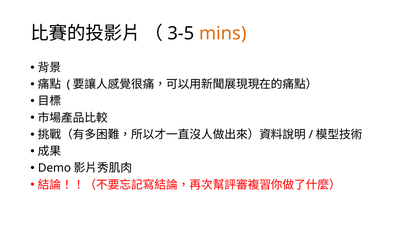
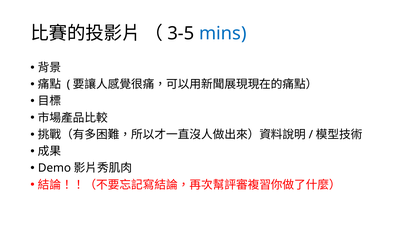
mins colour: orange -> blue (223, 34)
